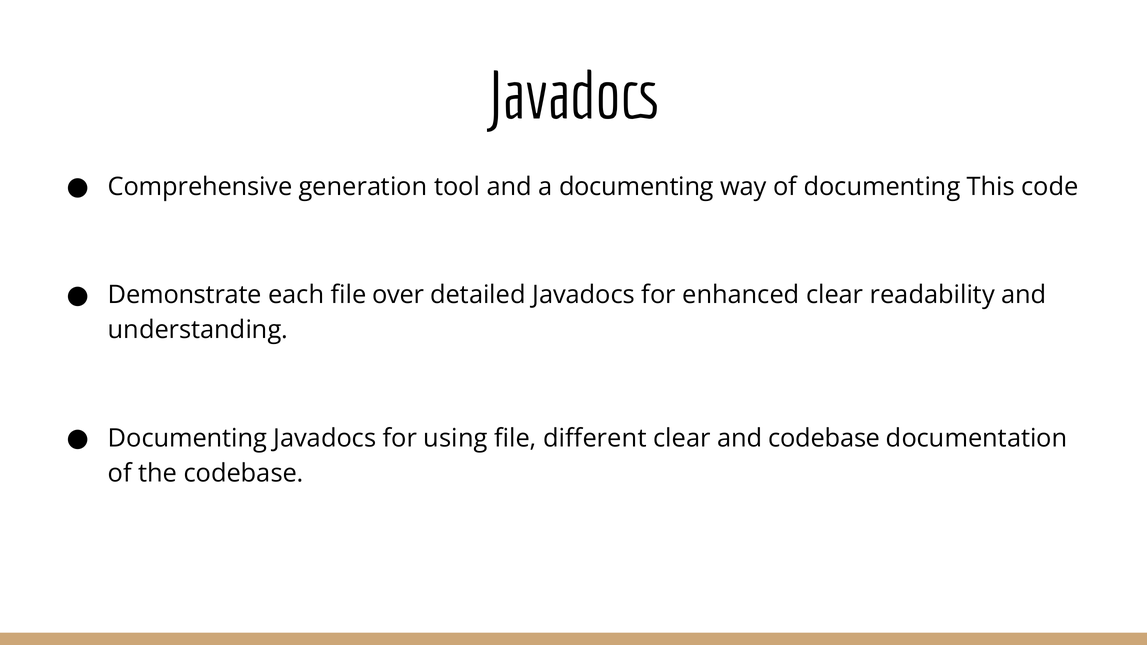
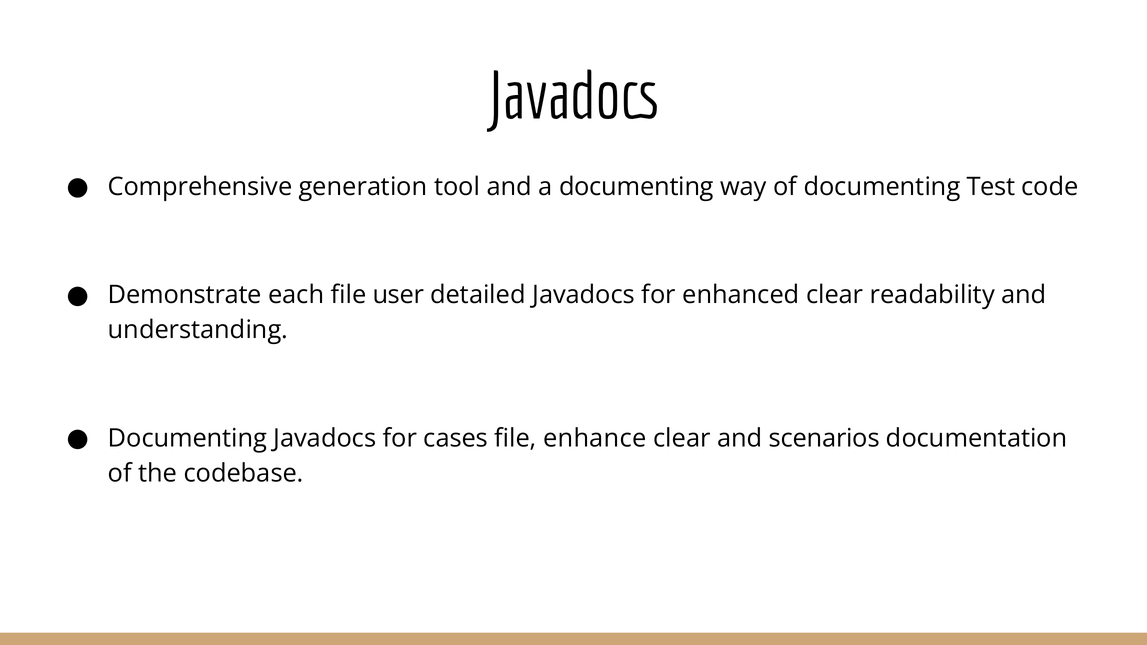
This: This -> Test (991, 187)
over: over -> user (398, 295)
using: using -> cases (456, 439)
different: different -> enhance (595, 439)
and codebase: codebase -> scenarios (824, 439)
